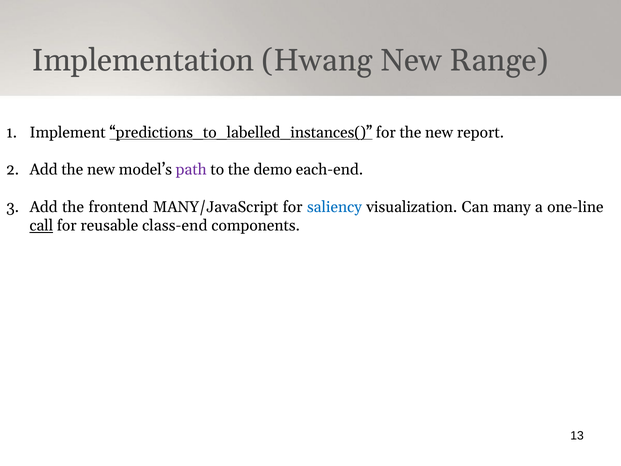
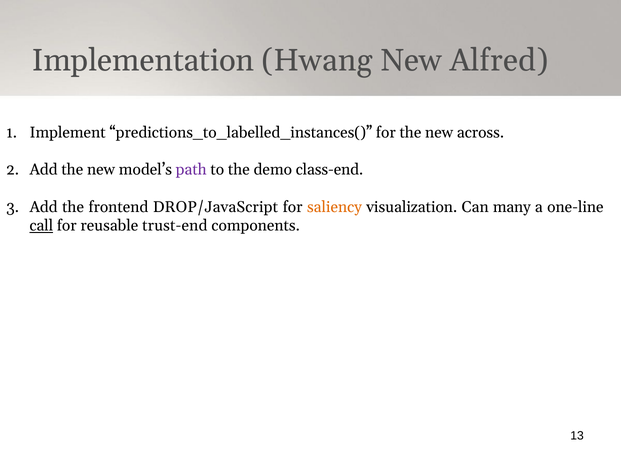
Range: Range -> Alfred (499, 61)
predictions_to_labelled_instances( underline: present -> none (241, 132)
report: report -> across (481, 132)
each-end: each-end -> class-end (330, 170)
MANY/JavaScript: MANY/JavaScript -> DROP/JavaScript (215, 207)
saliency colour: blue -> orange (334, 207)
class-end: class-end -> trust-end (175, 226)
